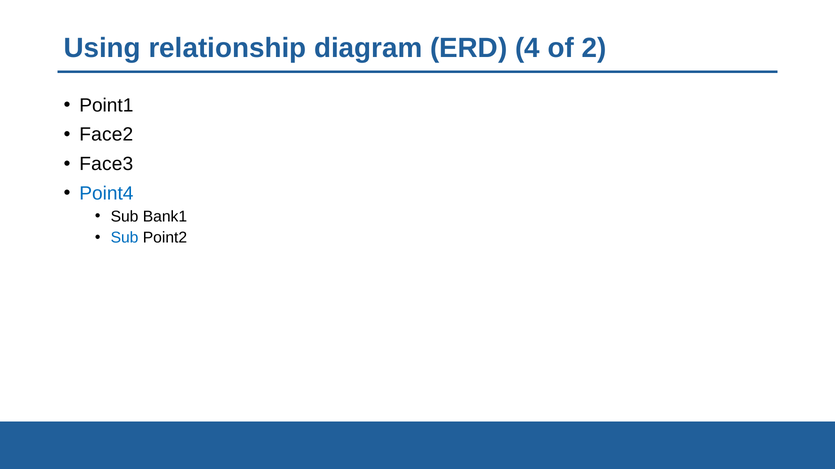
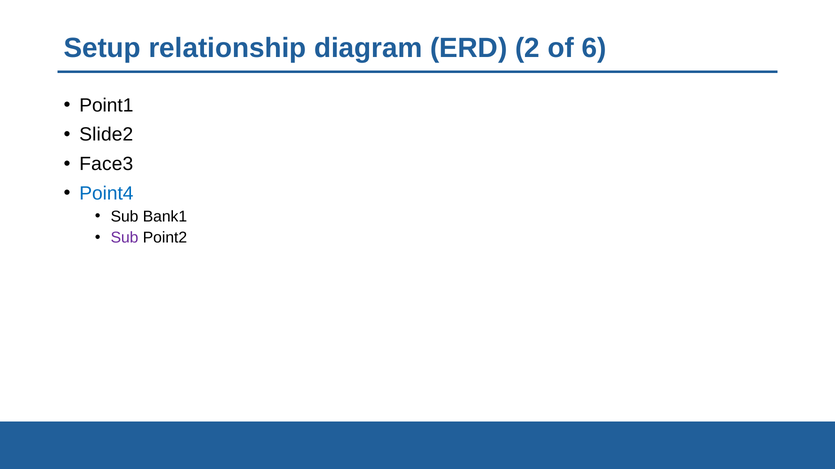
Using: Using -> Setup (102, 48)
4: 4 -> 2 (527, 48)
2: 2 -> 6 (594, 48)
Face2: Face2 -> Slide2 (106, 135)
Sub colour: blue -> purple (125, 238)
